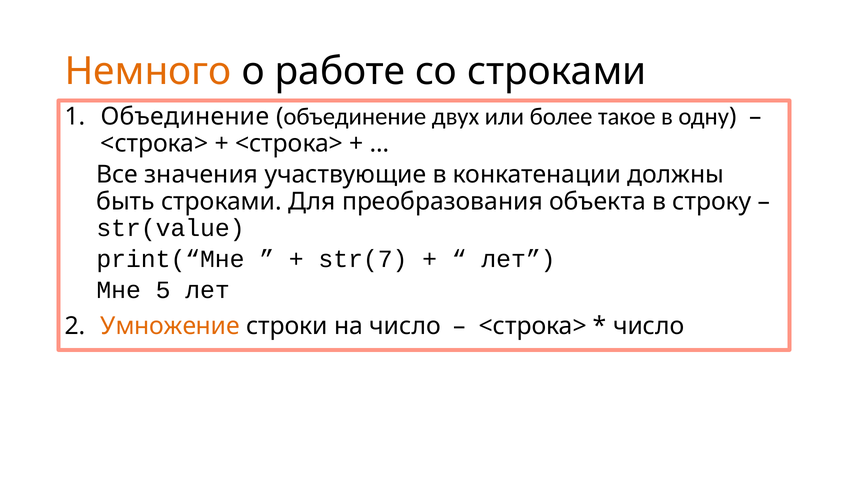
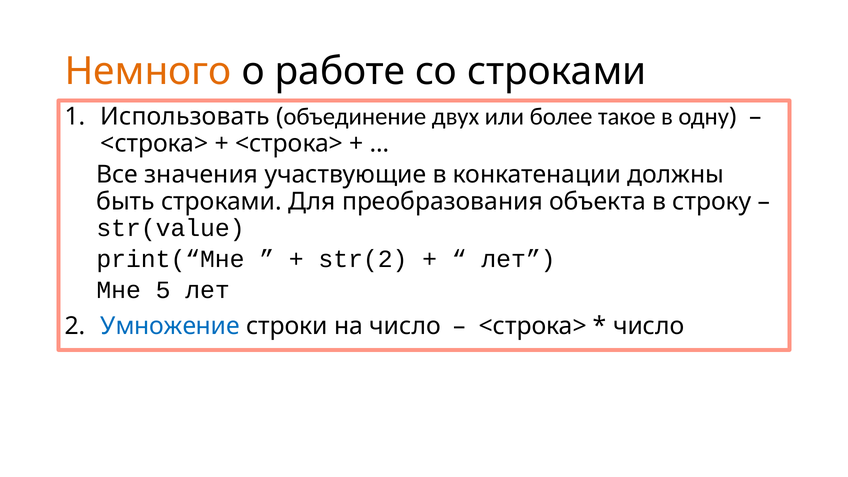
Объединение: Объединение -> Использовать (185, 117)
str(7: str(7 -> str(2 (363, 259)
Умножение colour: orange -> blue (170, 326)
